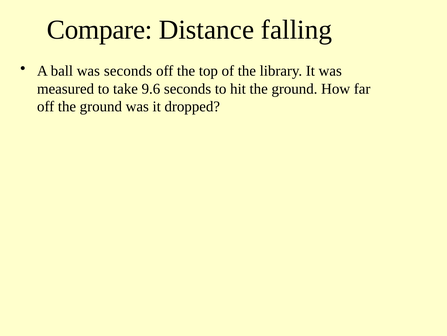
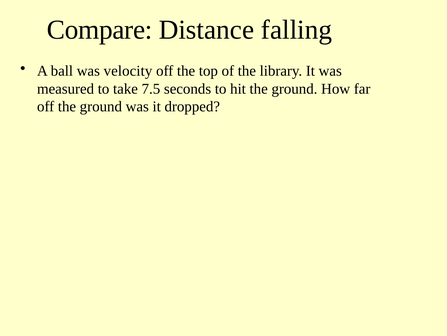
was seconds: seconds -> velocity (128, 71)
9.6: 9.6 -> 7.5 (151, 89)
